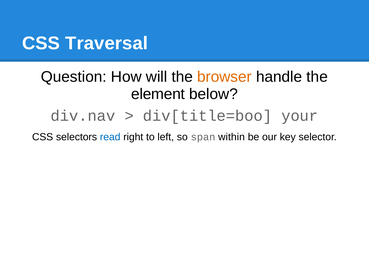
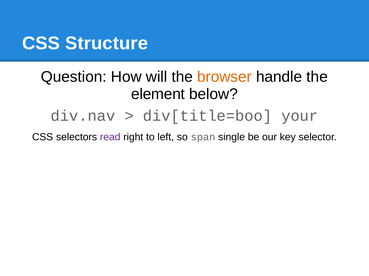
Traversal: Traversal -> Structure (107, 43)
read colour: blue -> purple (110, 137)
within: within -> single (232, 137)
